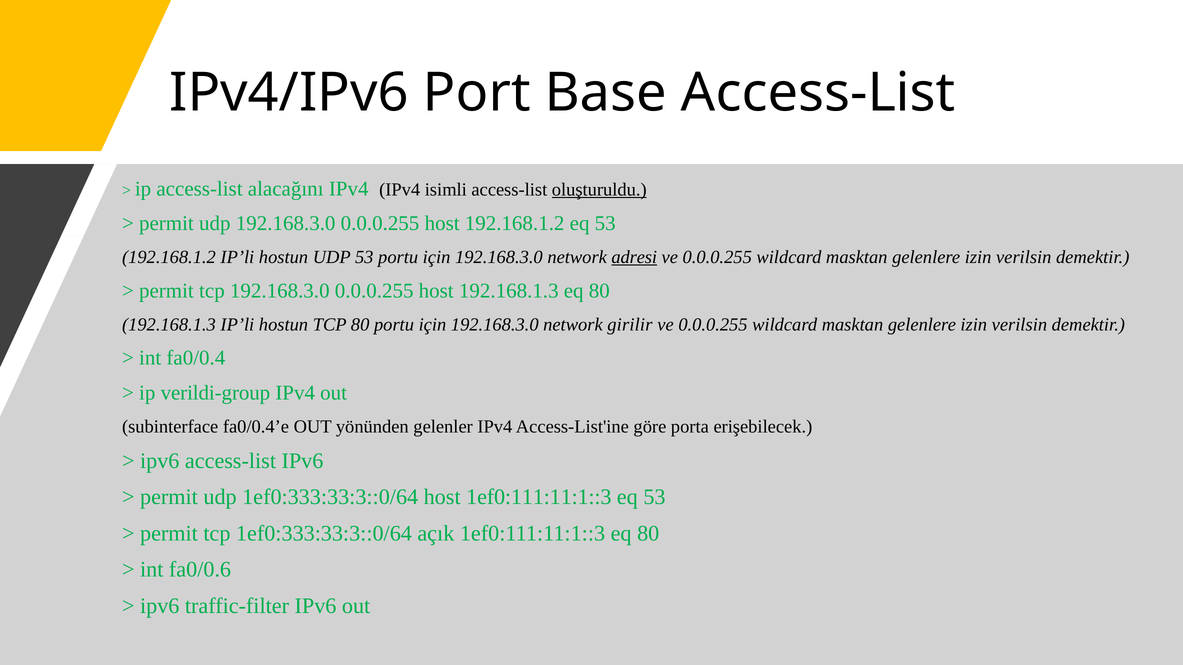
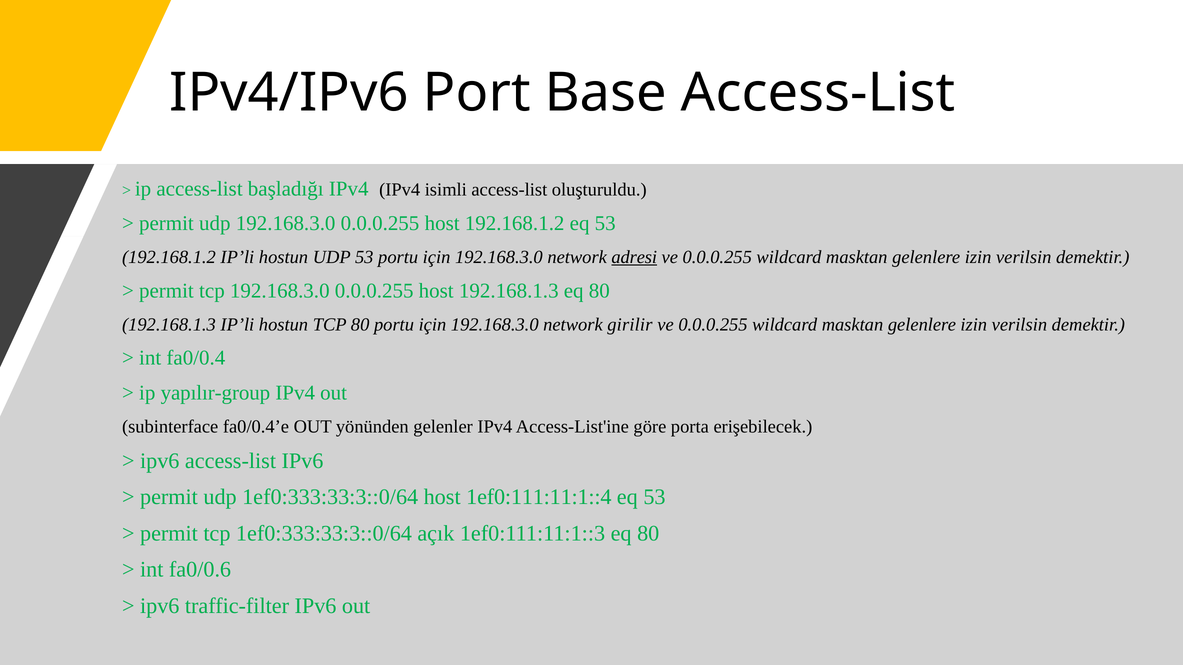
alacağını: alacağını -> başladığı (286, 189)
oluşturuldu underline: present -> none (599, 190)
verildi-group: verildi-group -> yapılır-group (215, 393)
host 1ef0:111:11:1::3: 1ef0:111:11:1::3 -> 1ef0:111:11:1::4 (539, 497)
